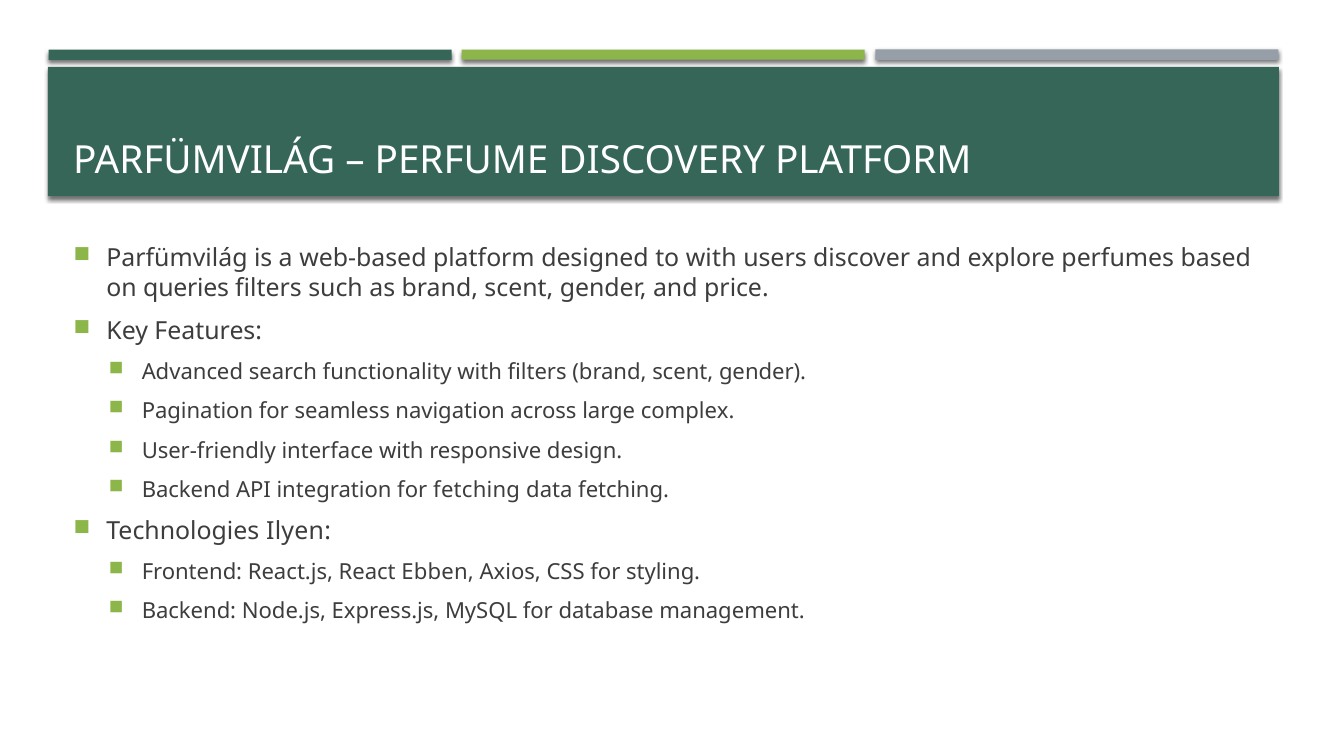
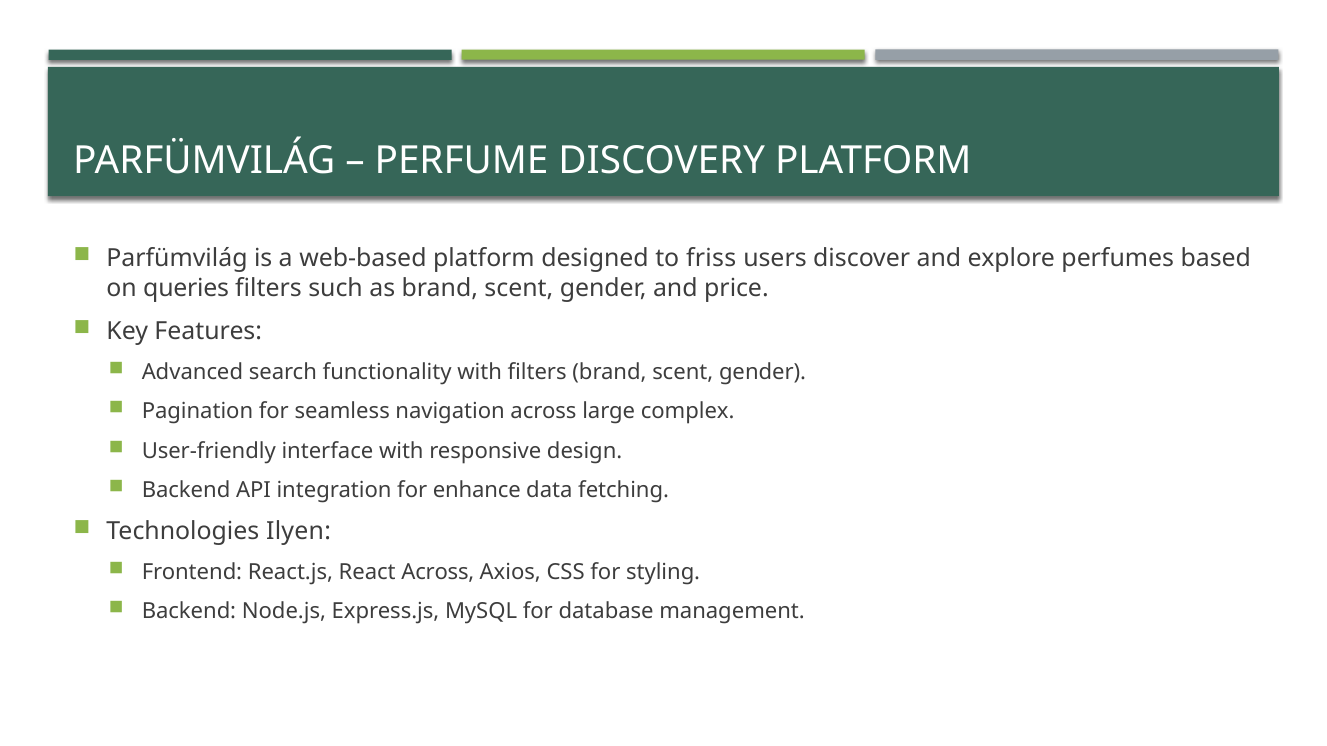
to with: with -> friss (711, 259)
for fetching: fetching -> enhance (477, 490)
React Ebben: Ebben -> Across (438, 573)
